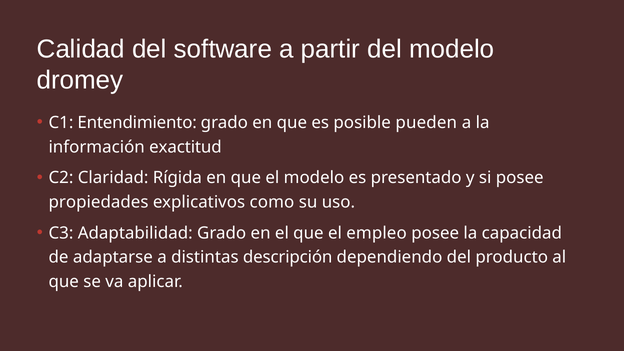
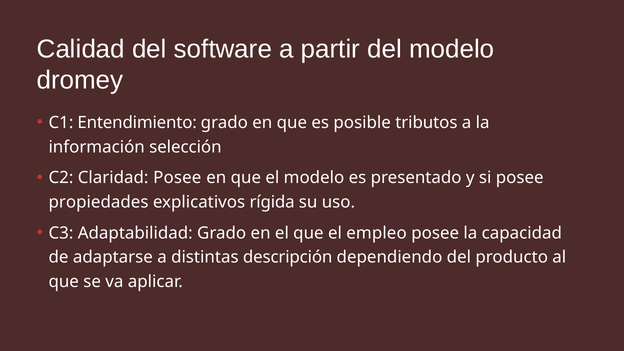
pueden: pueden -> tributos (426, 123)
exactitud: exactitud -> selección (185, 147)
Claridad Rígida: Rígida -> Posee (177, 178)
como: como -> rígida (272, 202)
